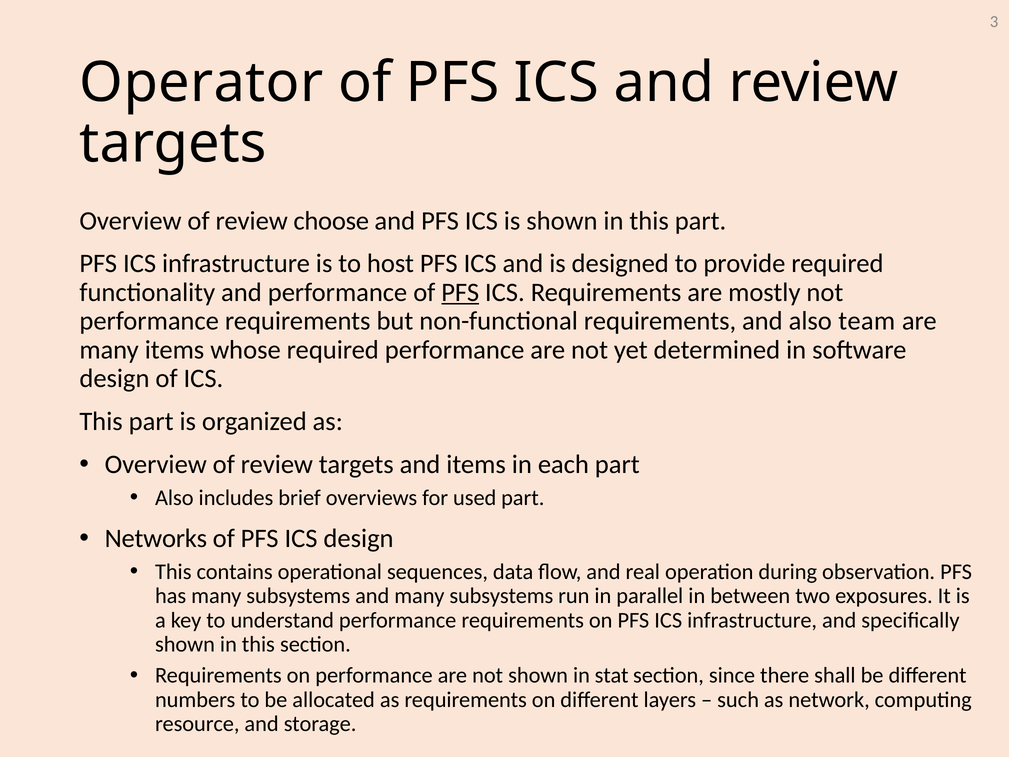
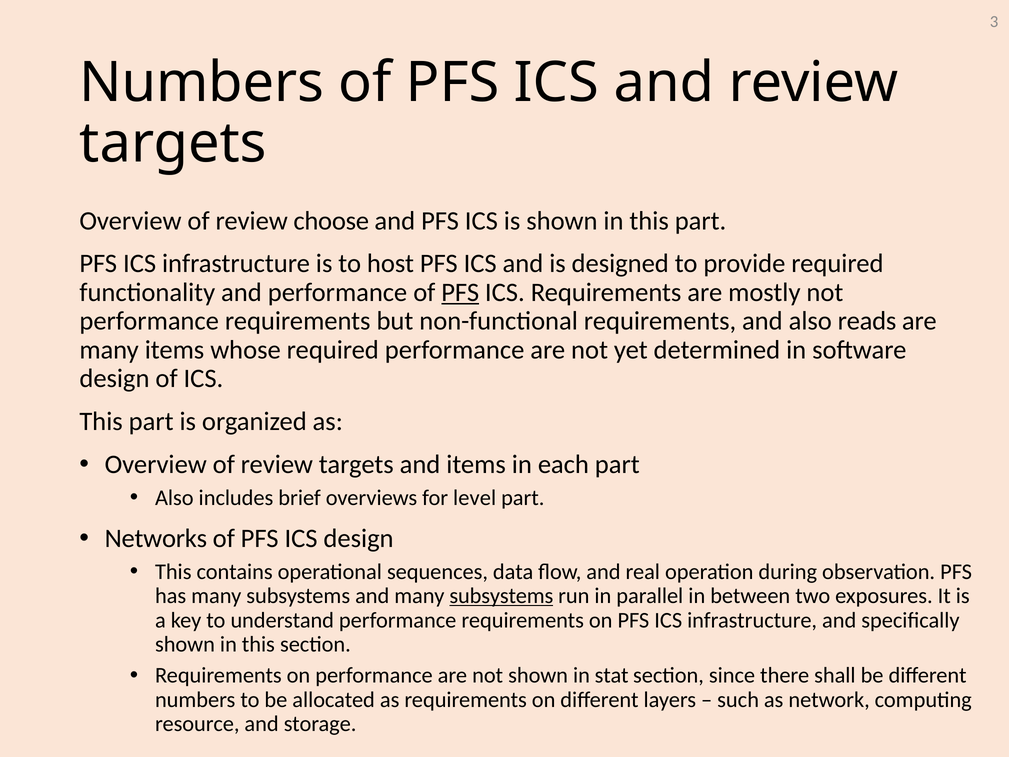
Operator: Operator -> Numbers (202, 83)
team: team -> reads (867, 321)
used: used -> level (475, 498)
subsystems underline: none -> present (501, 596)
